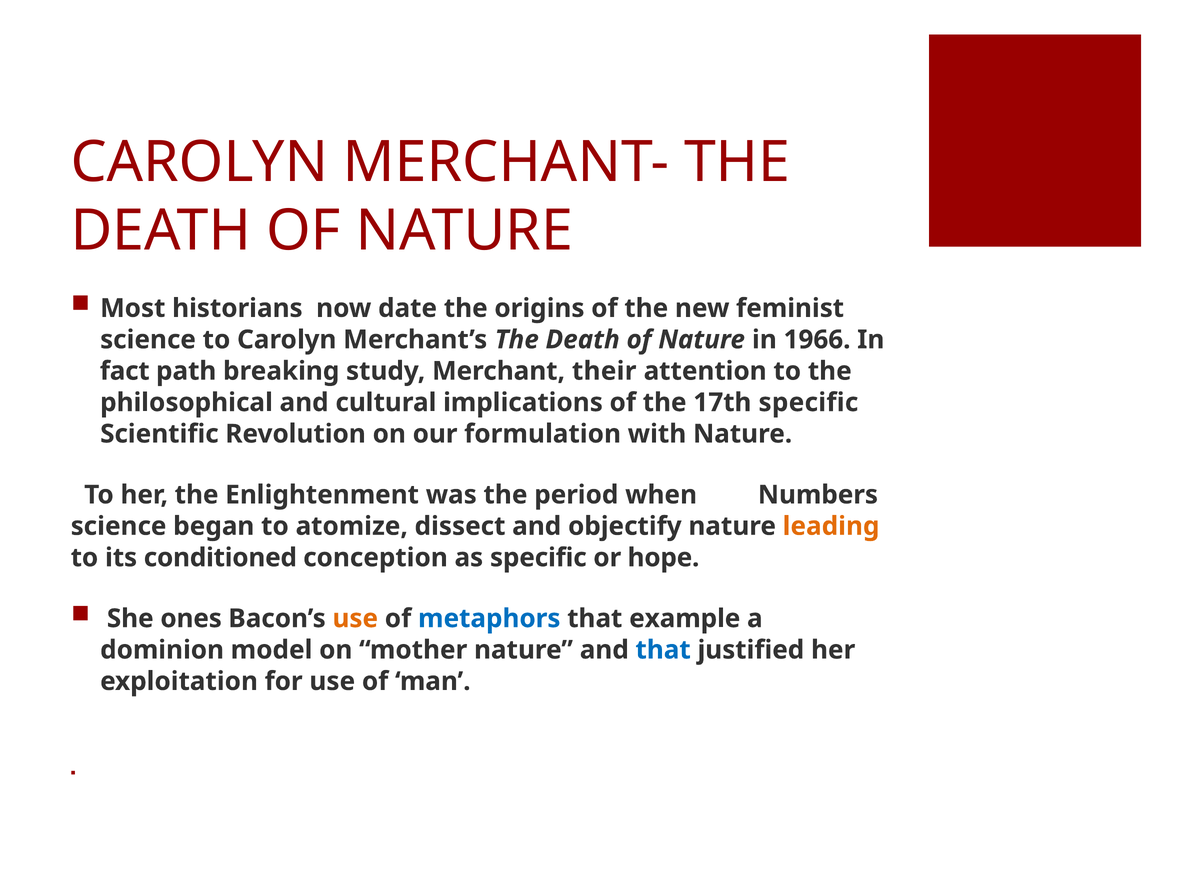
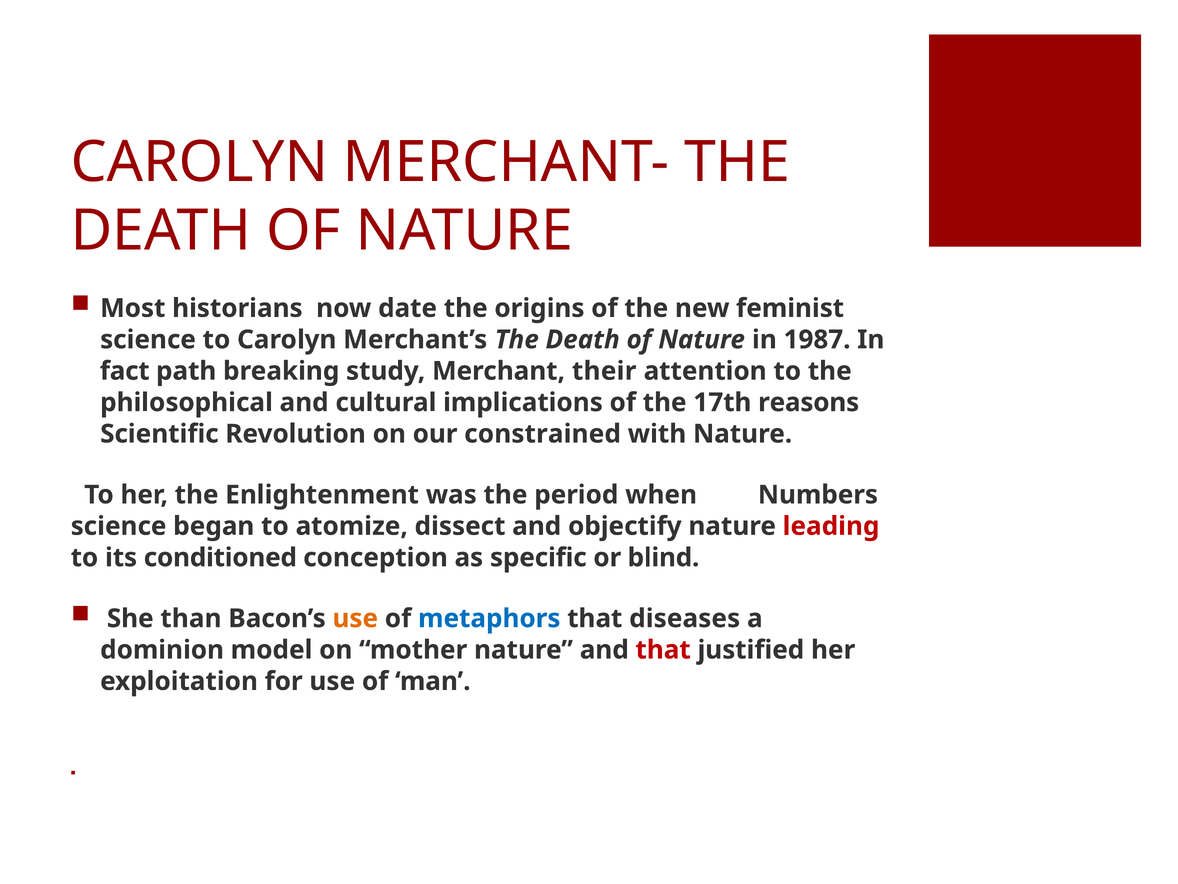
1966: 1966 -> 1987 (817, 339)
17th specific: specific -> reasons (809, 402)
formulation: formulation -> constrained (543, 434)
leading colour: orange -> red (831, 526)
hope: hope -> blind (663, 557)
ones: ones -> than (191, 618)
example: example -> diseases (685, 618)
that colour: blue -> red (663, 650)
